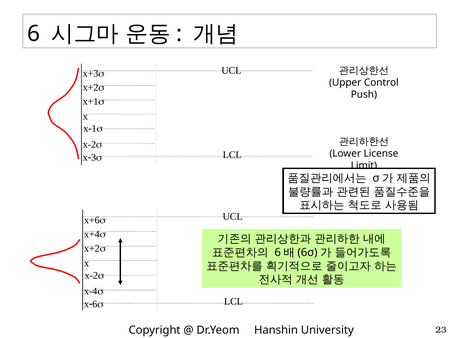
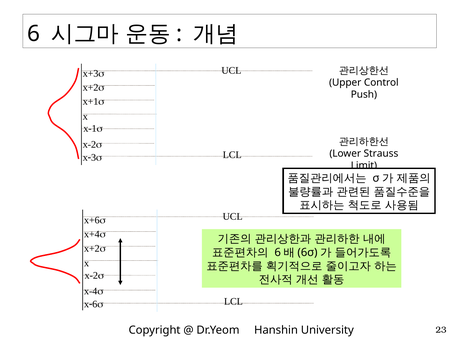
License: License -> Strauss (381, 154)
